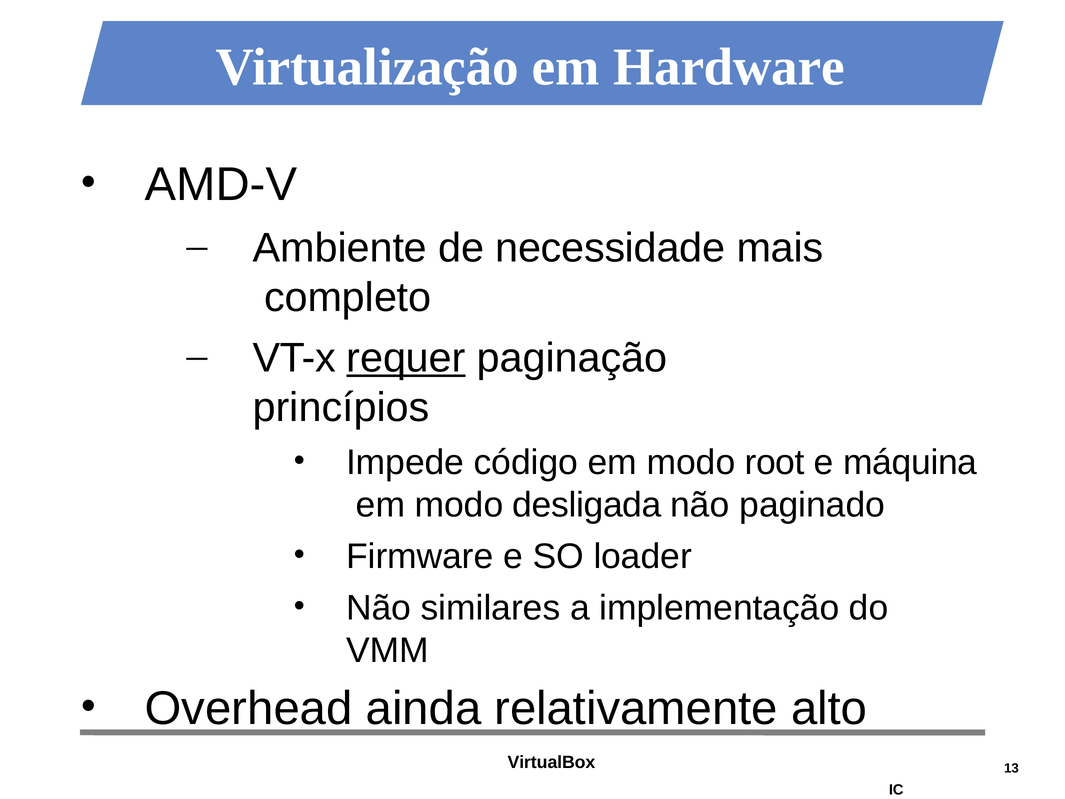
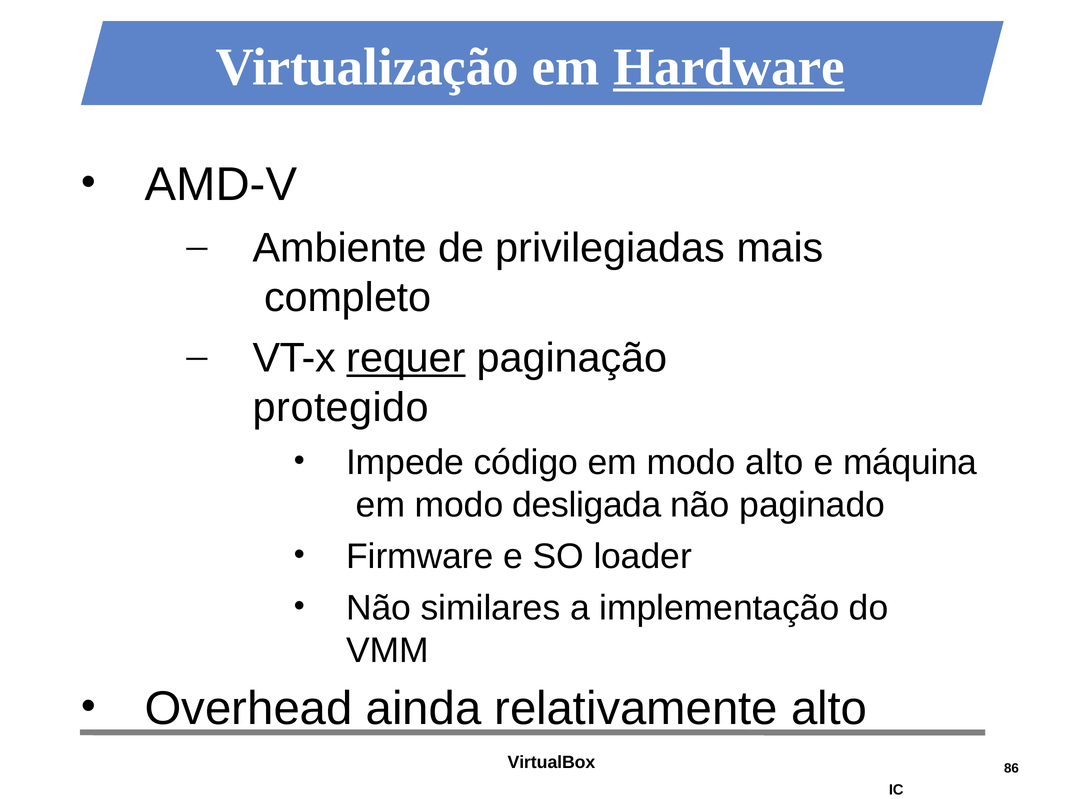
Hardware underline: none -> present (729, 67)
necessidade: necessidade -> privilegiadas (610, 248)
princípios: princípios -> protegido (341, 408)
modo root: root -> alto (774, 462)
13: 13 -> 86 (1011, 768)
